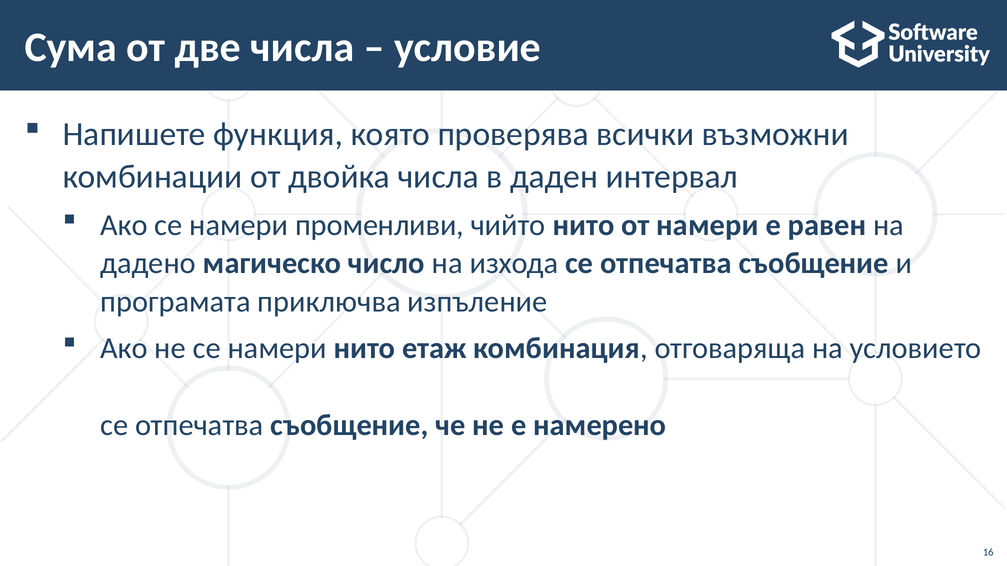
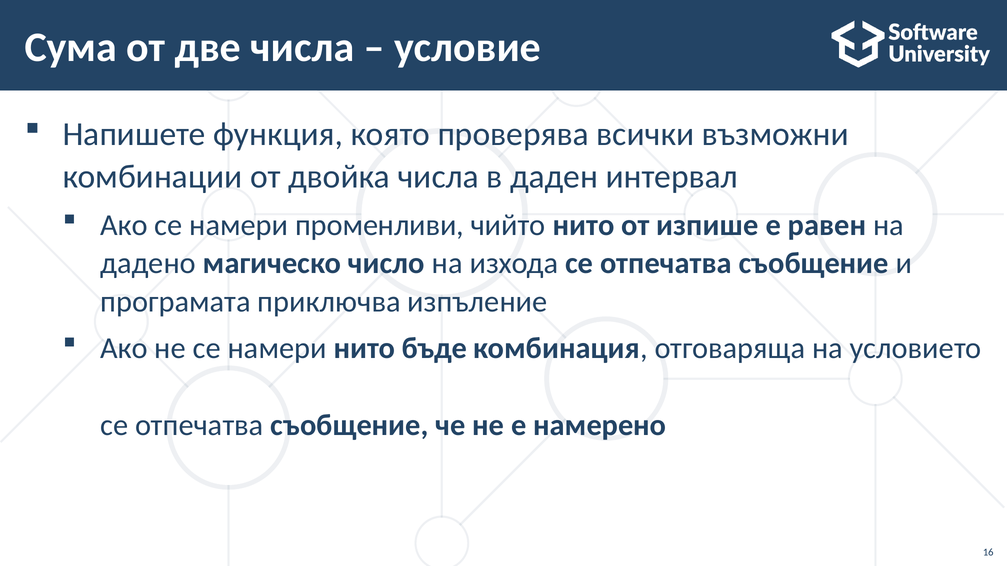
от намери: намери -> изпише (707, 225)
етаж: етаж -> бъде (434, 349)
